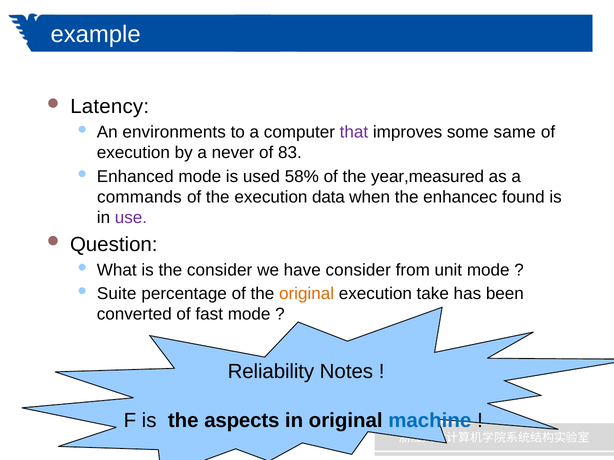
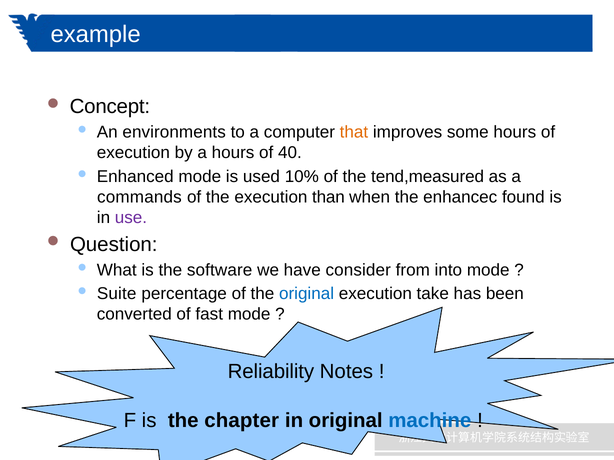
Latency: Latency -> Concept (110, 107)
that colour: purple -> orange (354, 132)
some same: same -> hours (515, 132)
a never: never -> hours (233, 153)
83: 83 -> 40 (290, 153)
58%: 58% -> 10% (302, 177)
year,measured: year,measured -> tend,measured (428, 177)
data: data -> than (328, 197)
the consider: consider -> software (220, 270)
unit: unit -> into (448, 270)
original colour: orange -> blue (307, 294)
aspects: aspects -> chapter (242, 421)
